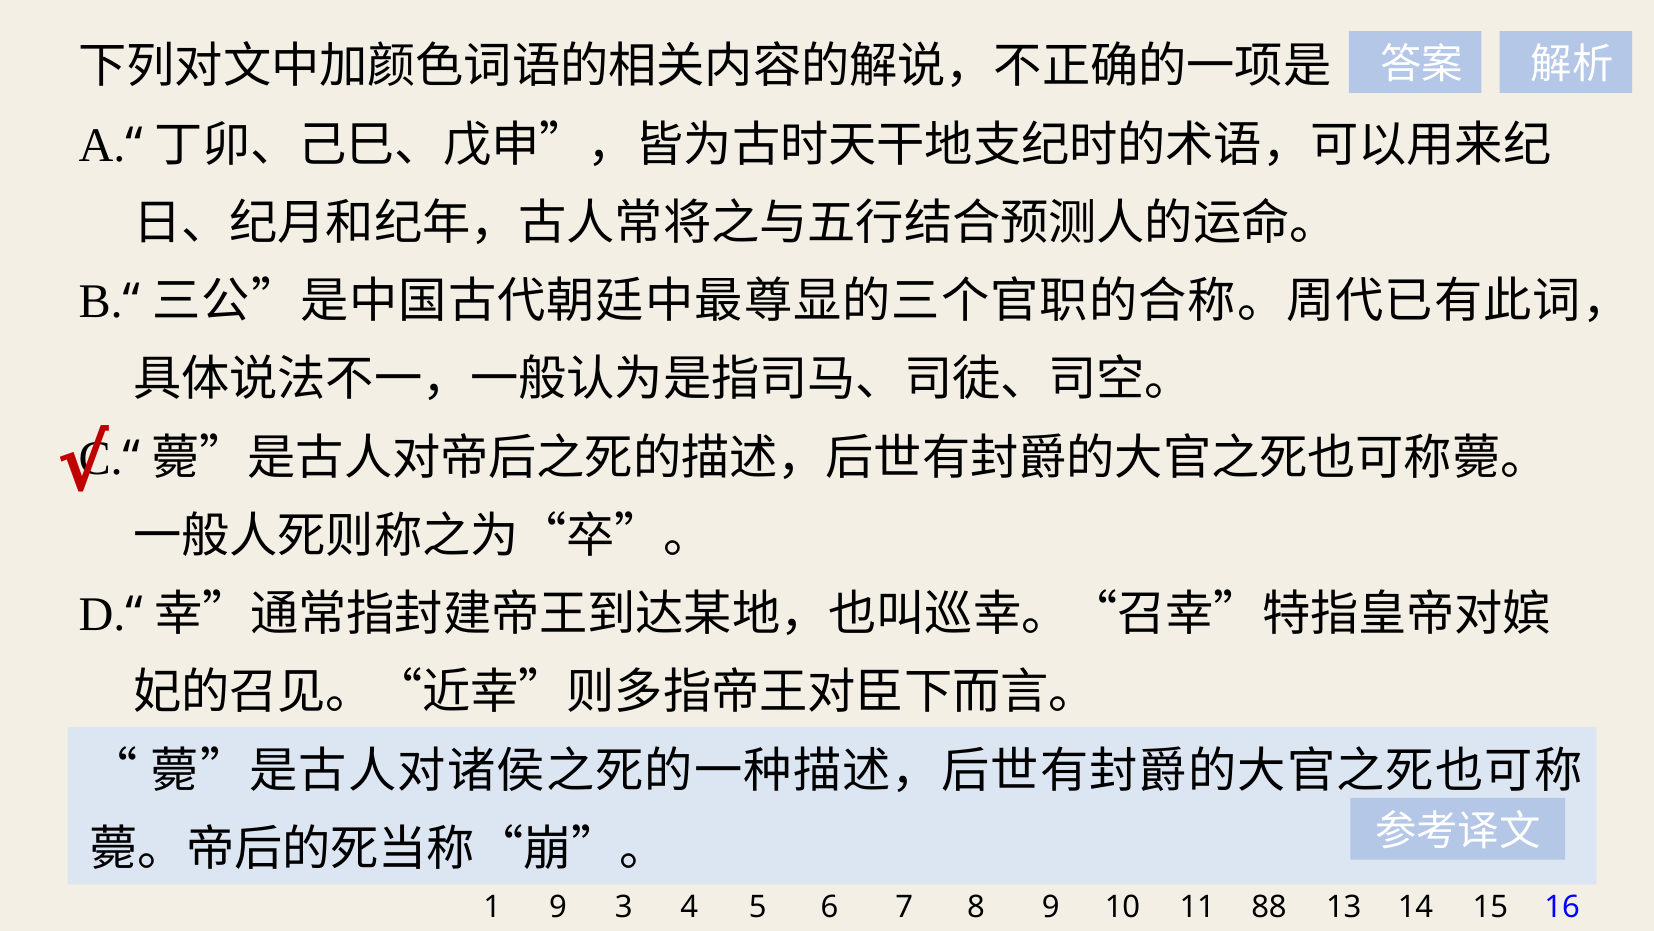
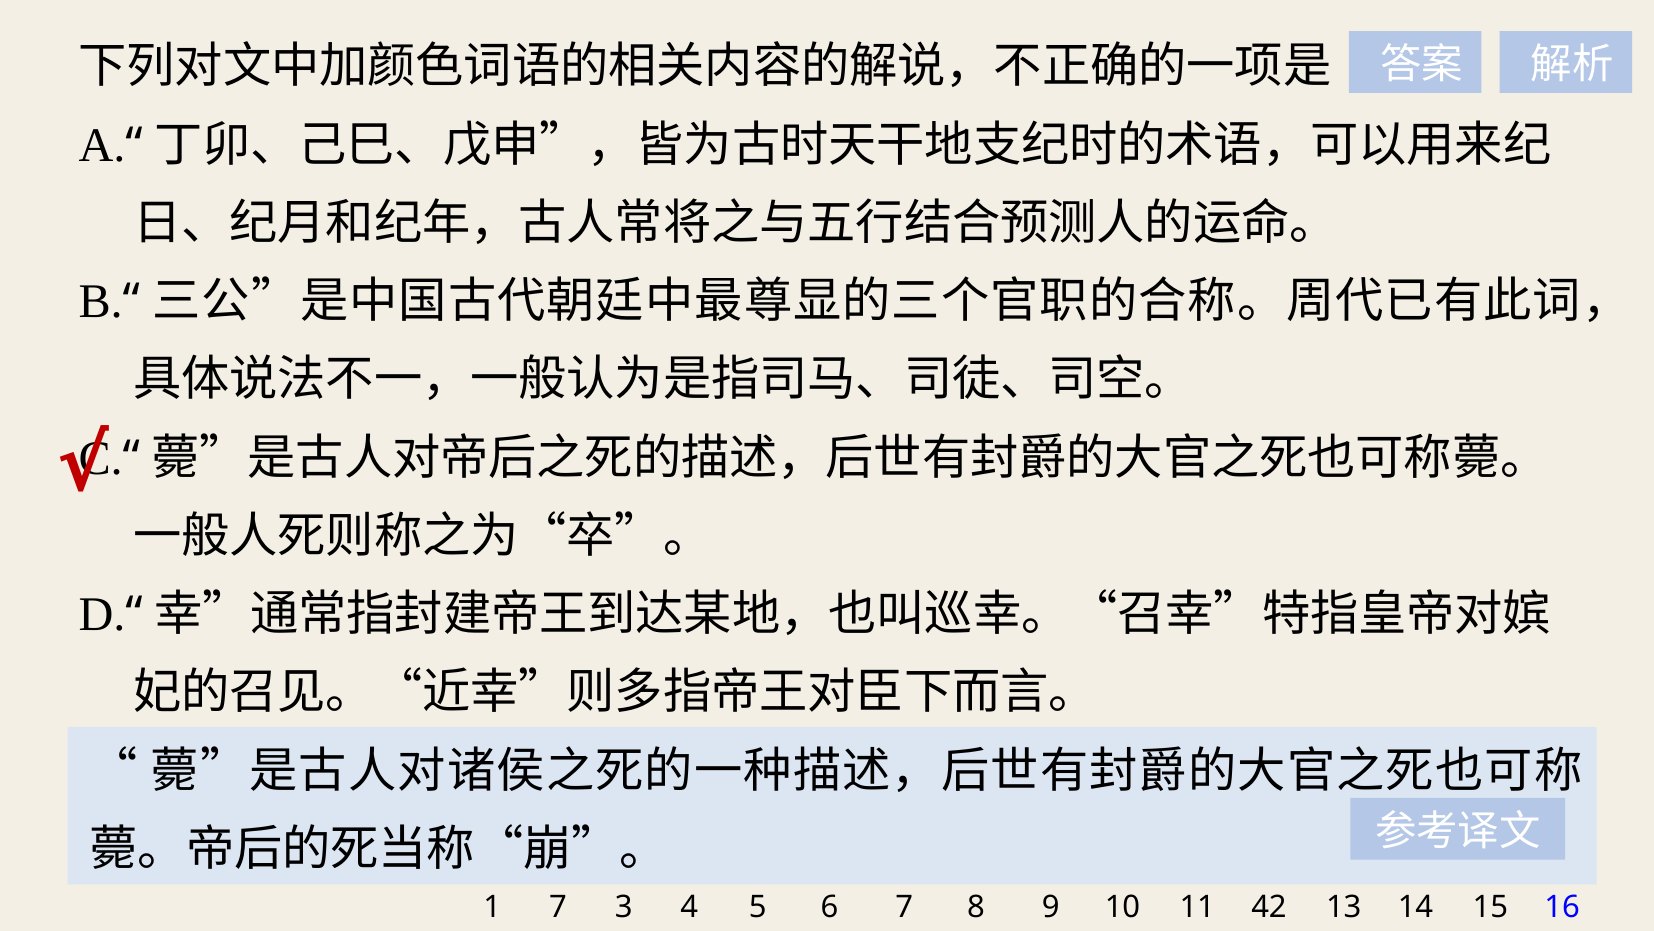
1 9: 9 -> 7 (558, 907)
88: 88 -> 42 (1269, 907)
